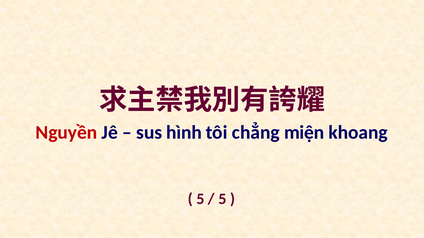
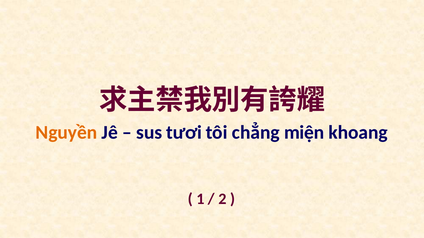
Nguyền colour: red -> orange (66, 133)
hình: hình -> tươi (184, 133)
5: 5 -> 1 (200, 199)
5: 5 -> 2 (222, 199)
